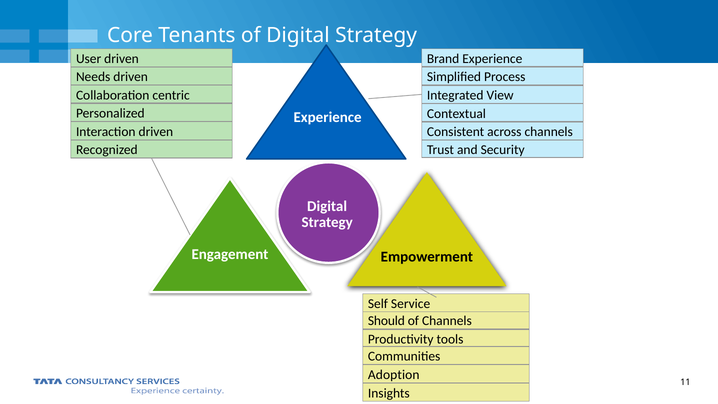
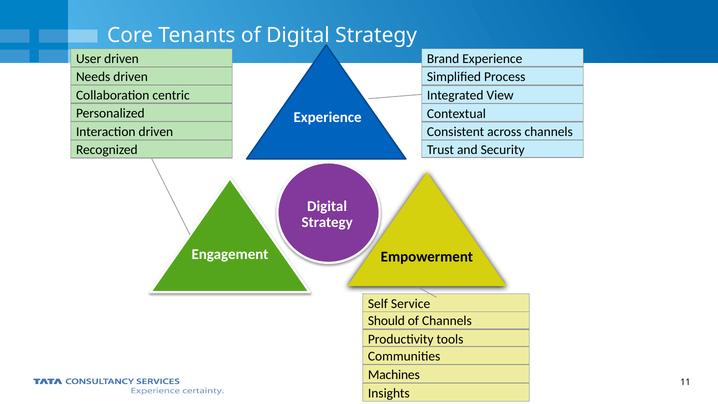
Adoption: Adoption -> Machines (394, 375)
